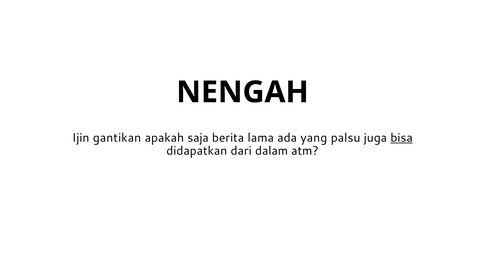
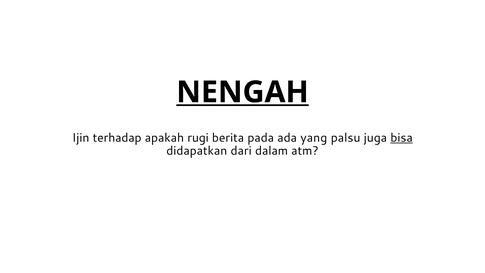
NENGAH underline: none -> present (243, 92)
gantikan: gantikan -> terhadap (117, 138)
saja: saja -> rugi (198, 138)
lama: lama -> pada (261, 138)
